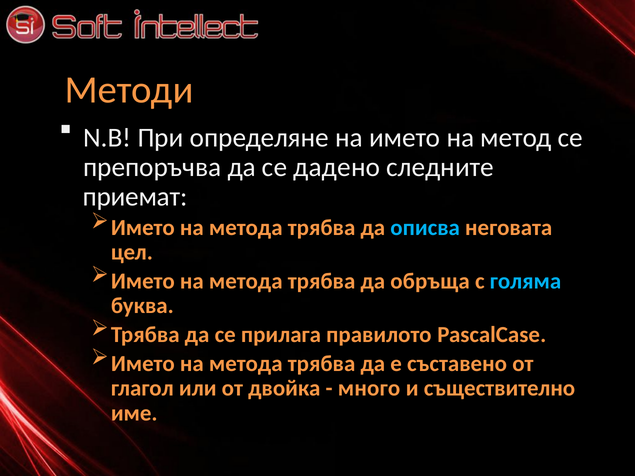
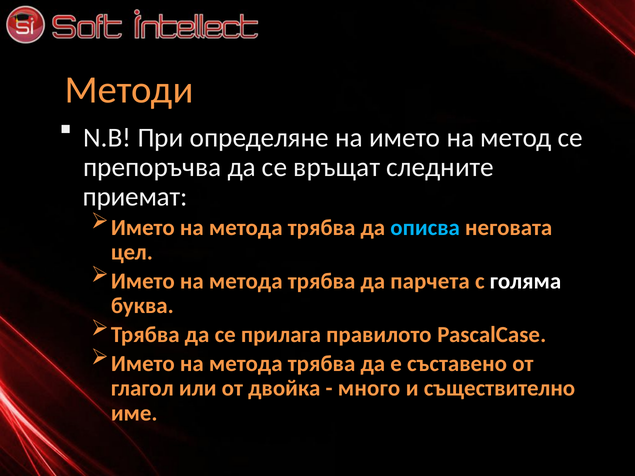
дадено: дадено -> връщат (337, 167)
обръща: обръща -> парчета (430, 281)
голяма colour: light blue -> white (526, 281)
